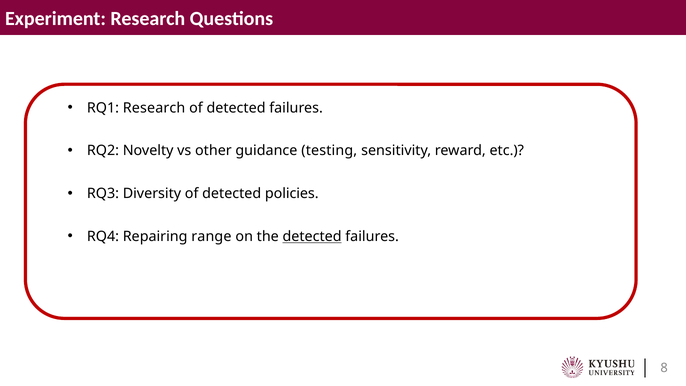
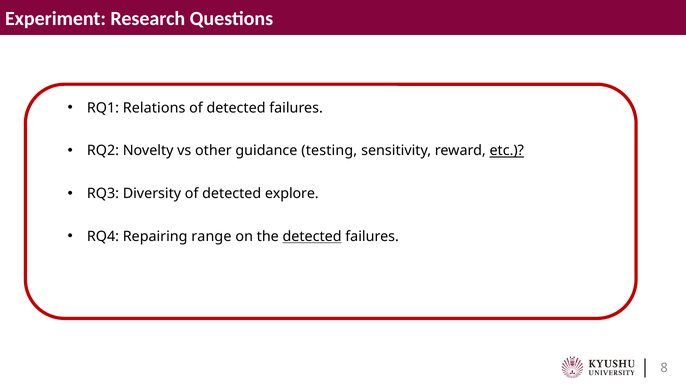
RQ1 Research: Research -> Relations (154, 108)
etc underline: none -> present (507, 151)
policies: policies -> explore (292, 194)
